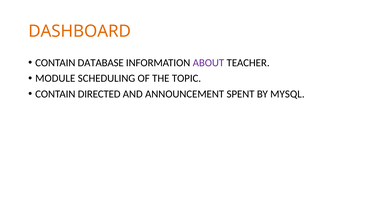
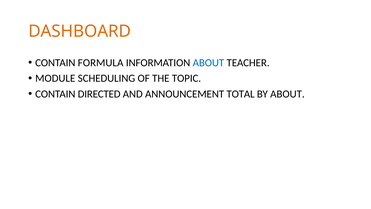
DATABASE: DATABASE -> FORMULA (101, 63)
ABOUT colour: purple -> blue (208, 63)
SPENT: SPENT -> TOTAL (241, 94)
BY MYSQL: MYSQL -> ABOUT (287, 94)
